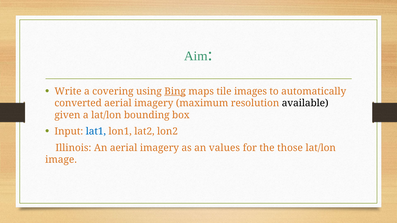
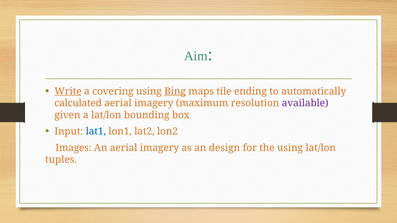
Write underline: none -> present (68, 91)
images: images -> ending (250, 91)
converted: converted -> calculated (78, 103)
available colour: black -> purple (305, 103)
Illinois: Illinois -> Images (73, 148)
values: values -> design (224, 148)
the those: those -> using (290, 148)
image: image -> tuples (61, 160)
